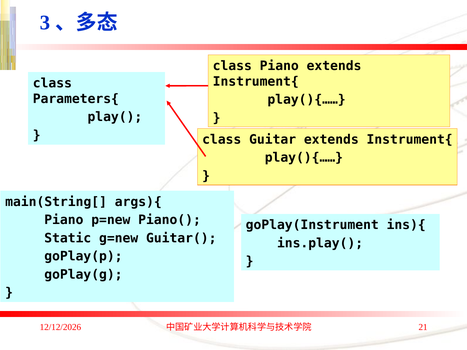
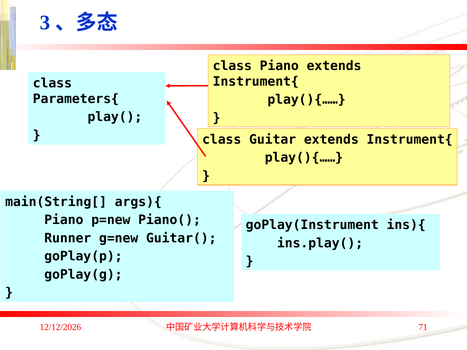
Static: Static -> Runner (68, 238)
21: 21 -> 71 (423, 328)
